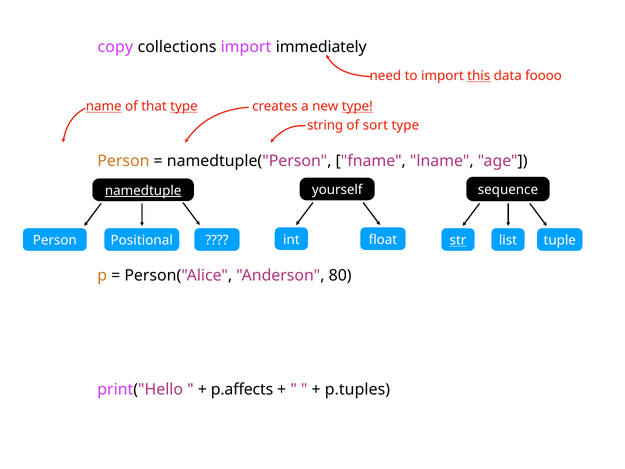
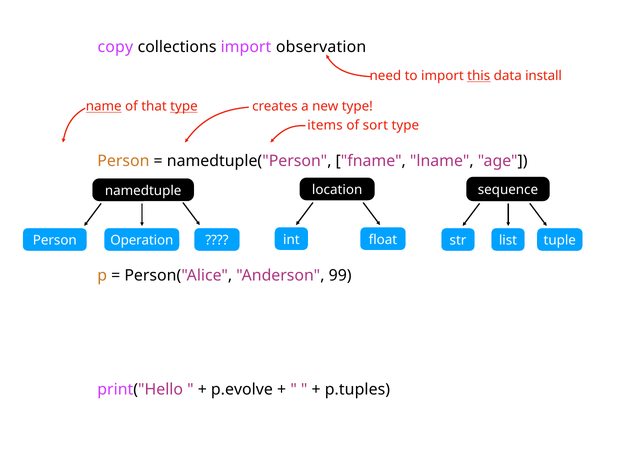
immediately: immediately -> observation (321, 47)
foooo: foooo -> install (544, 76)
type underline: present -> none (357, 107)
string: string -> items (325, 125)
yourself: yourself -> location (337, 190)
namedtuple underline: present -> none (143, 191)
Positional: Positional -> Operation (142, 240)
str underline: present -> none (458, 240)
80: 80 -> 99 (340, 275)
p.affects: p.affects -> p.evolve (242, 389)
